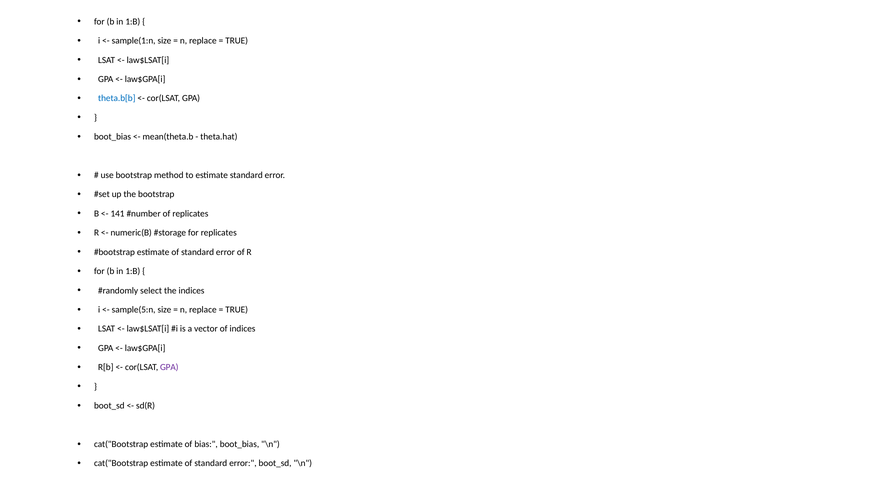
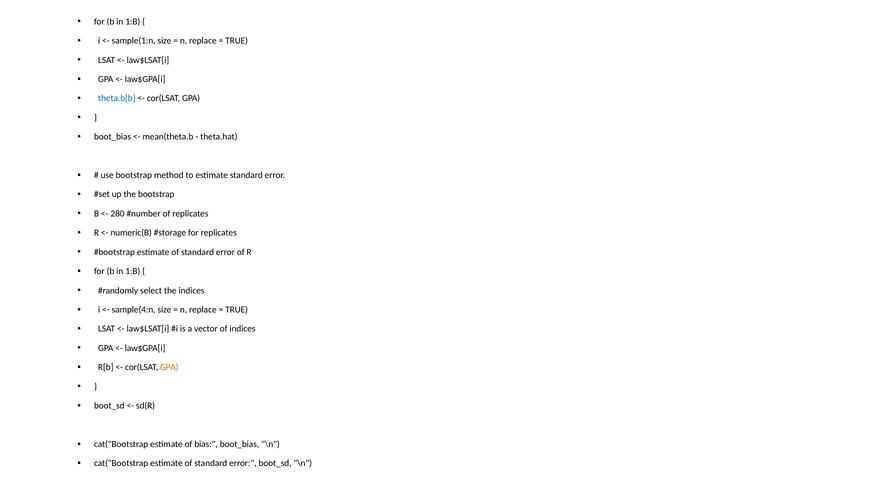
141: 141 -> 280 (117, 214)
sample(5:n: sample(5:n -> sample(4:n (134, 310)
GPA colour: purple -> orange (169, 367)
